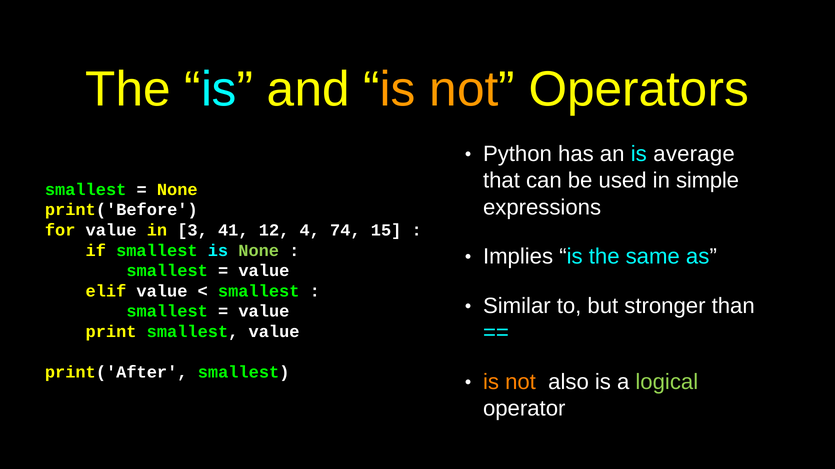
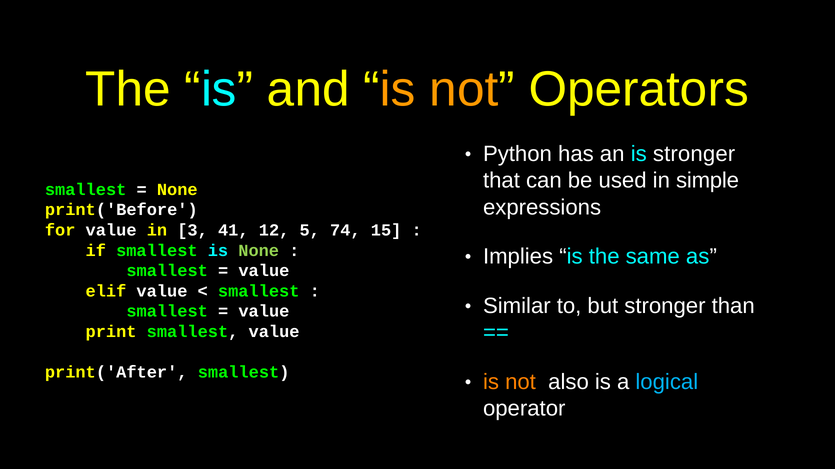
is average: average -> stronger (694, 154)
4: 4 -> 5 (310, 231)
logical colour: light green -> light blue (667, 383)
